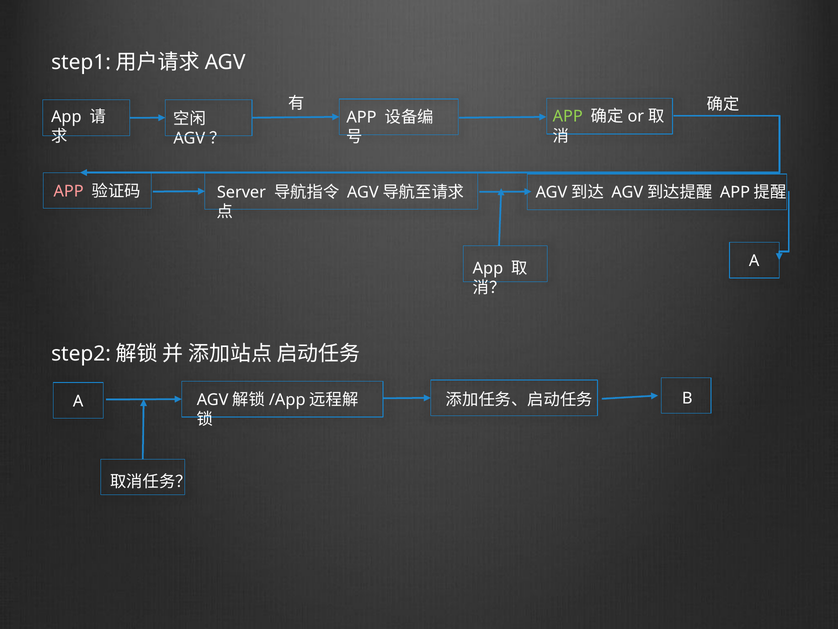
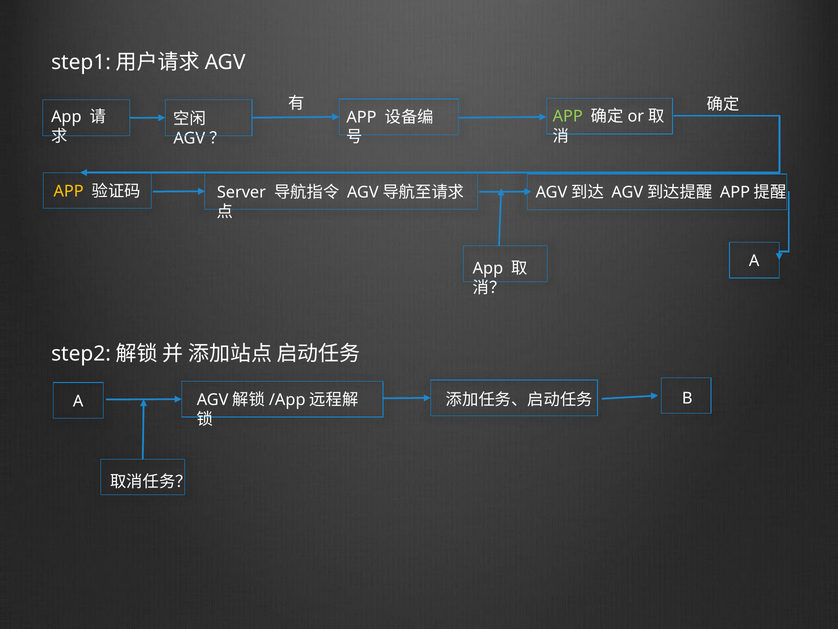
APP colour: pink -> yellow (69, 191)
